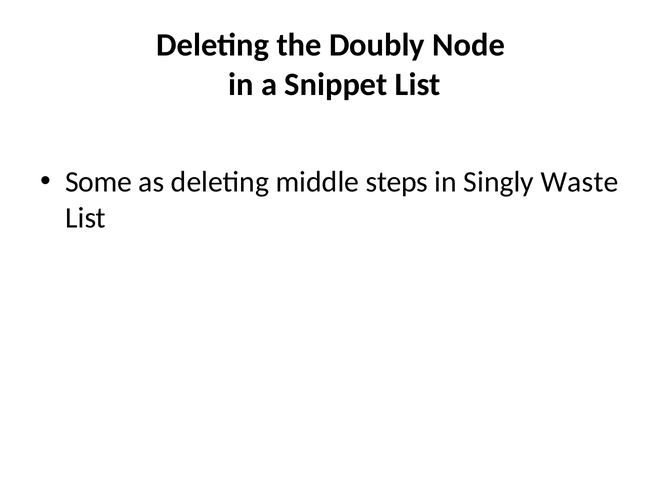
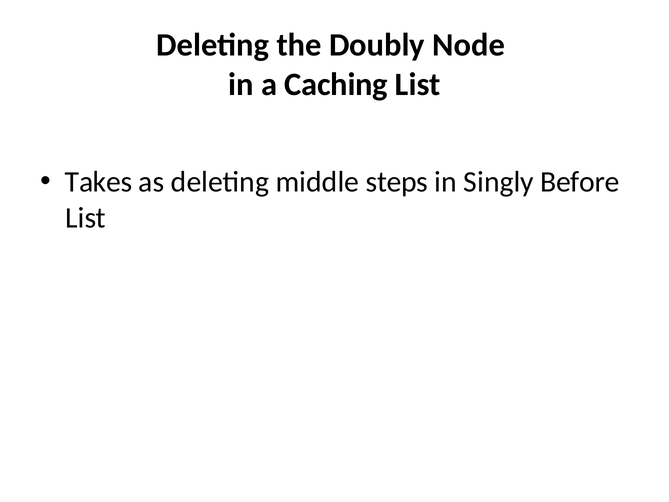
Snippet: Snippet -> Caching (336, 84)
Some: Some -> Takes (99, 182)
Waste: Waste -> Before (580, 182)
